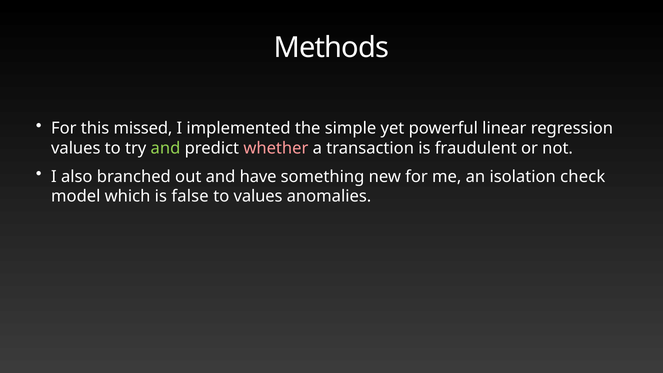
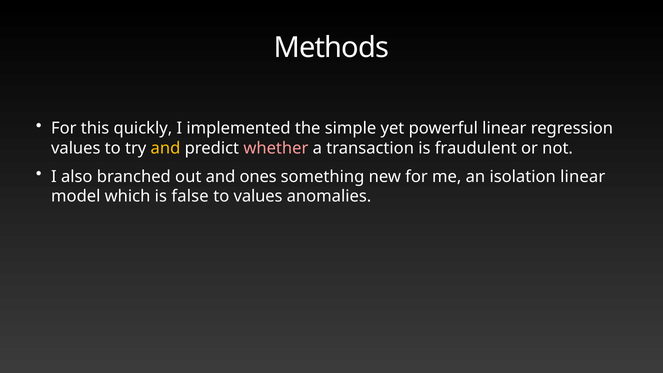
missed: missed -> quickly (143, 129)
and colour: light green -> yellow (165, 148)
have: have -> ones (258, 177)
isolation check: check -> linear (583, 177)
